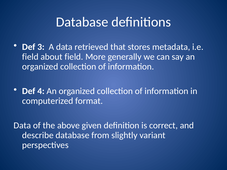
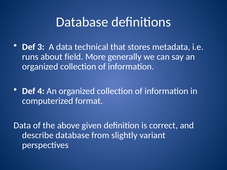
retrieved: retrieved -> technical (91, 47)
field: field -> runs (30, 57)
